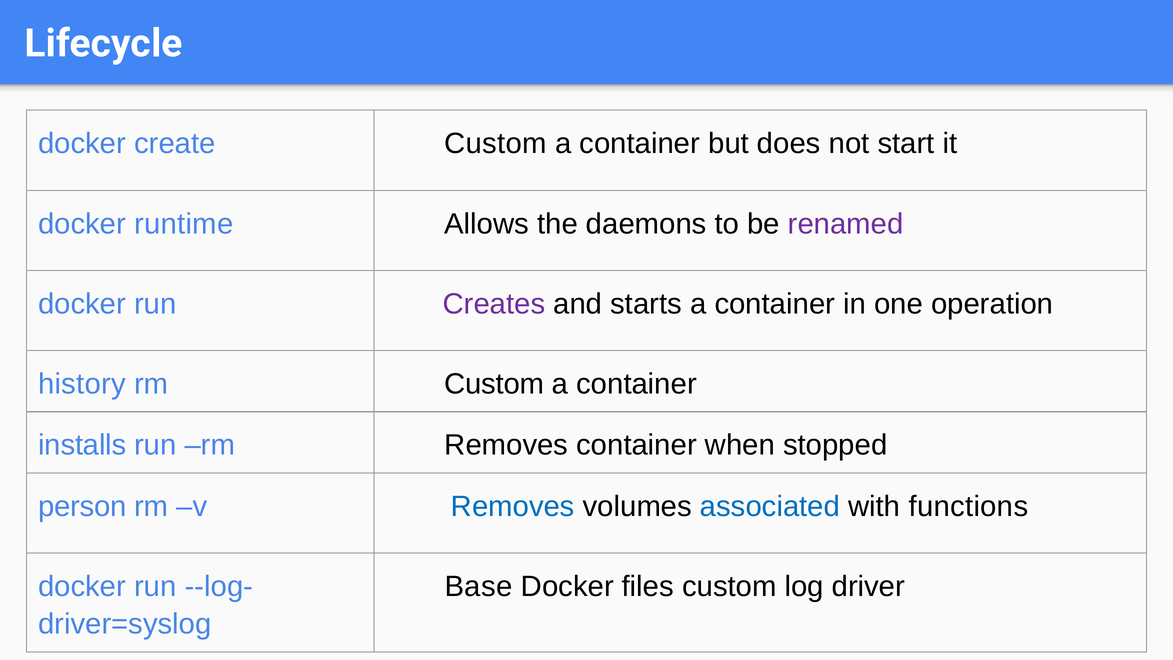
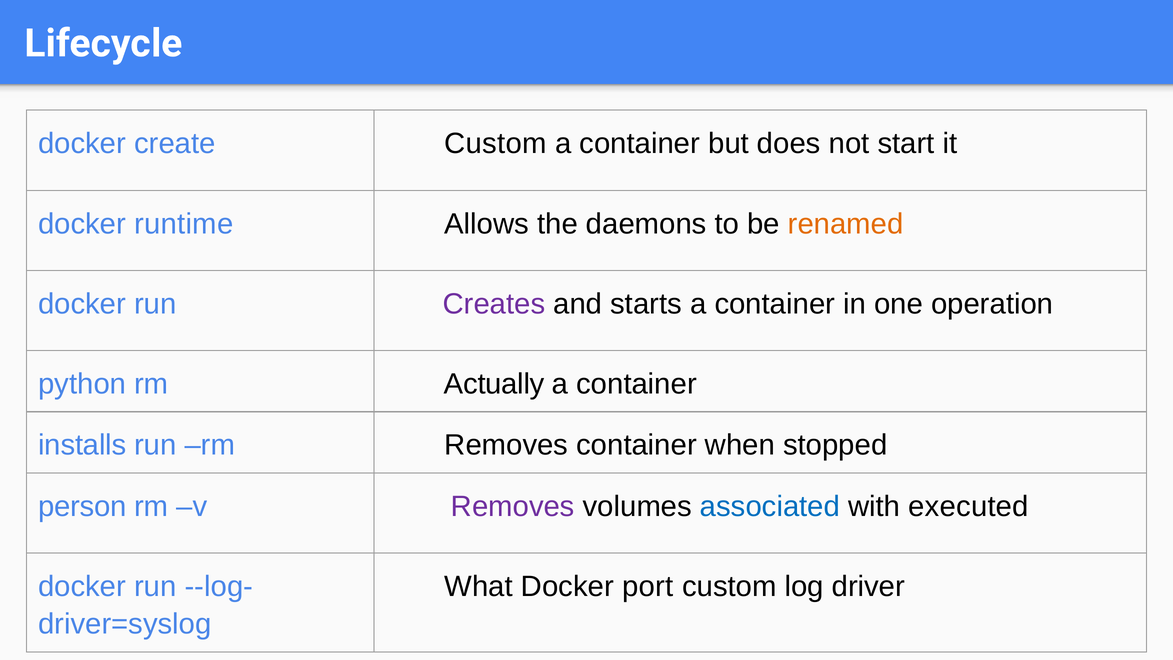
renamed colour: purple -> orange (846, 224)
history: history -> python (82, 384)
rm Custom: Custom -> Actually (494, 384)
Removes colour: blue -> purple (513, 506)
functions: functions -> executed (968, 506)
Base: Base -> What (479, 586)
files: files -> port (648, 586)
